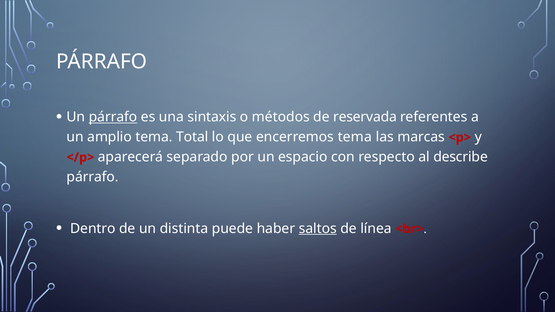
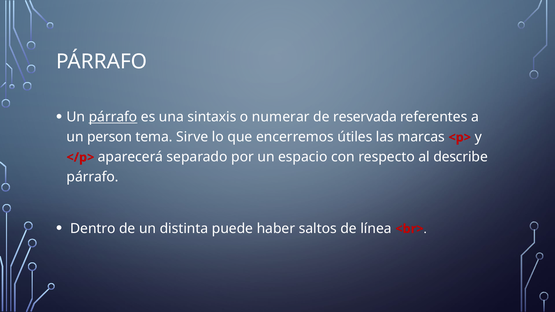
métodos: métodos -> numerar (281, 117)
amplio: amplio -> person (110, 137)
Total: Total -> Sirve (192, 137)
encerremos tema: tema -> útiles (355, 137)
saltos underline: present -> none (318, 229)
